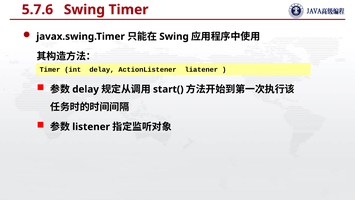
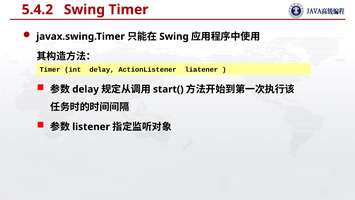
5.7.6: 5.7.6 -> 5.4.2 (37, 10)
